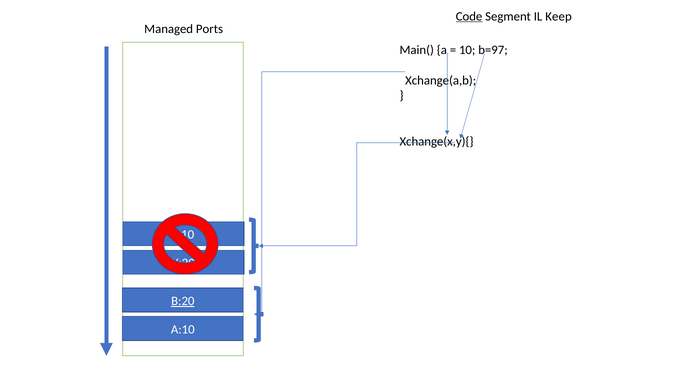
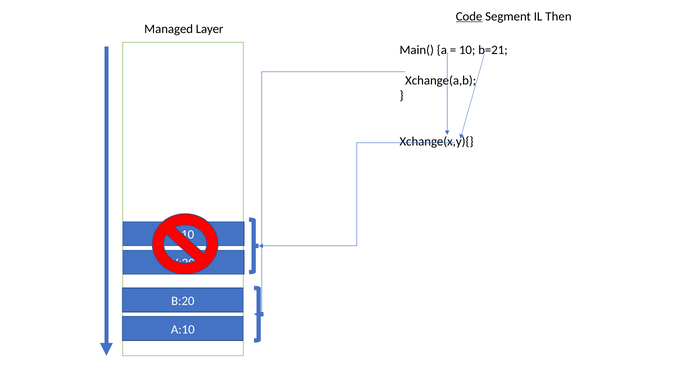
Keep: Keep -> Then (558, 16)
Ports: Ports -> Layer (210, 29)
b=97: b=97 -> b=21 (493, 50)
B:20 underline: present -> none (183, 301)
